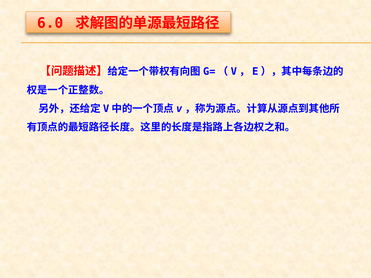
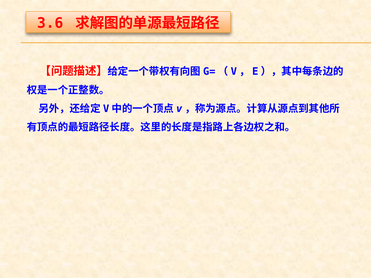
6.0: 6.0 -> 3.6 (50, 23)
